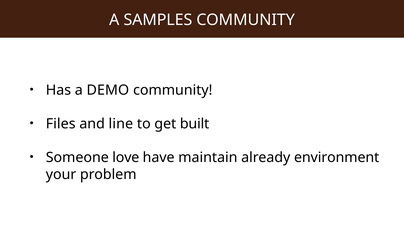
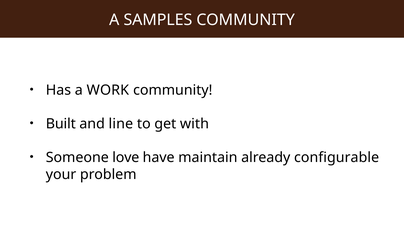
DEMO: DEMO -> WORK (108, 90)
Files: Files -> Built (61, 124)
built: built -> with (194, 124)
environment: environment -> configurable (337, 158)
